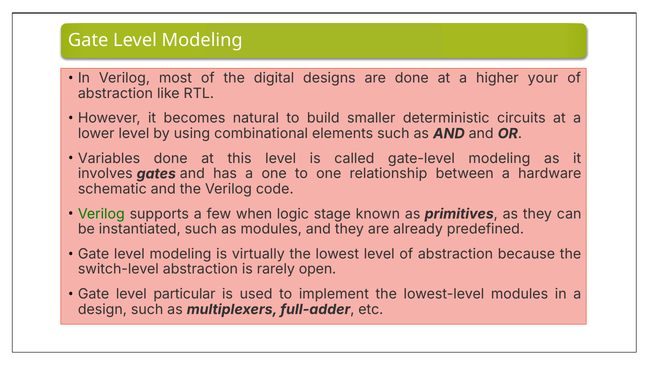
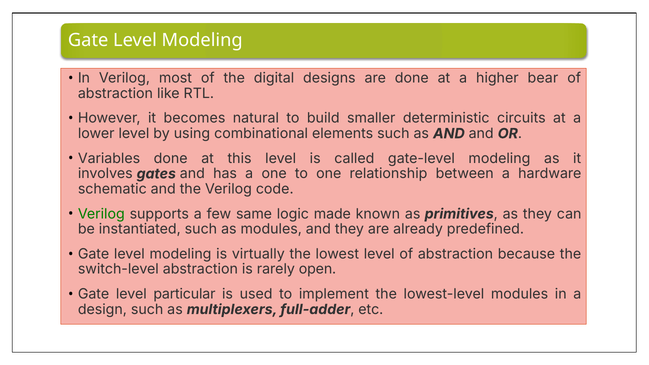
your: your -> bear (543, 78)
when: when -> same (254, 214)
stage: stage -> made (332, 214)
